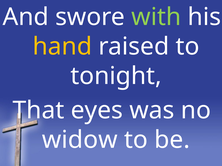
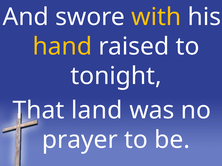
with colour: light green -> yellow (156, 17)
eyes: eyes -> land (97, 111)
widow: widow -> prayer (80, 140)
